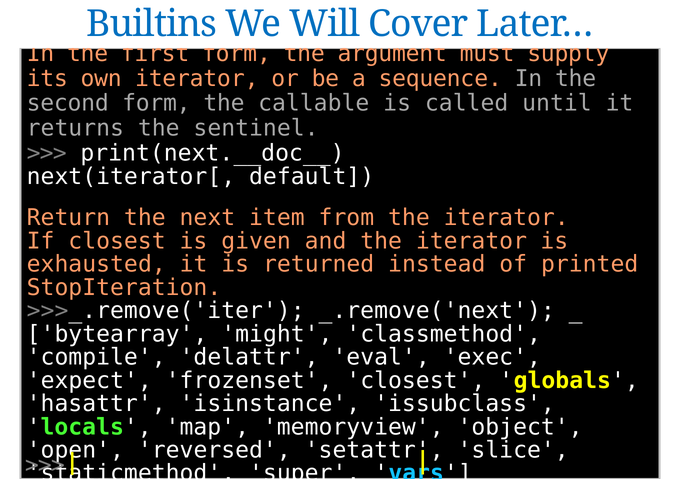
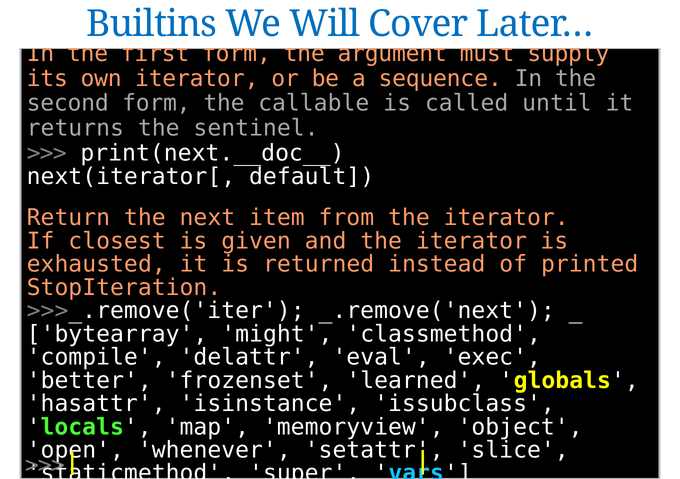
expect: expect -> better (89, 381)
frozenset closest: closest -> learned (416, 381)
reversed: reversed -> whenever (214, 450)
